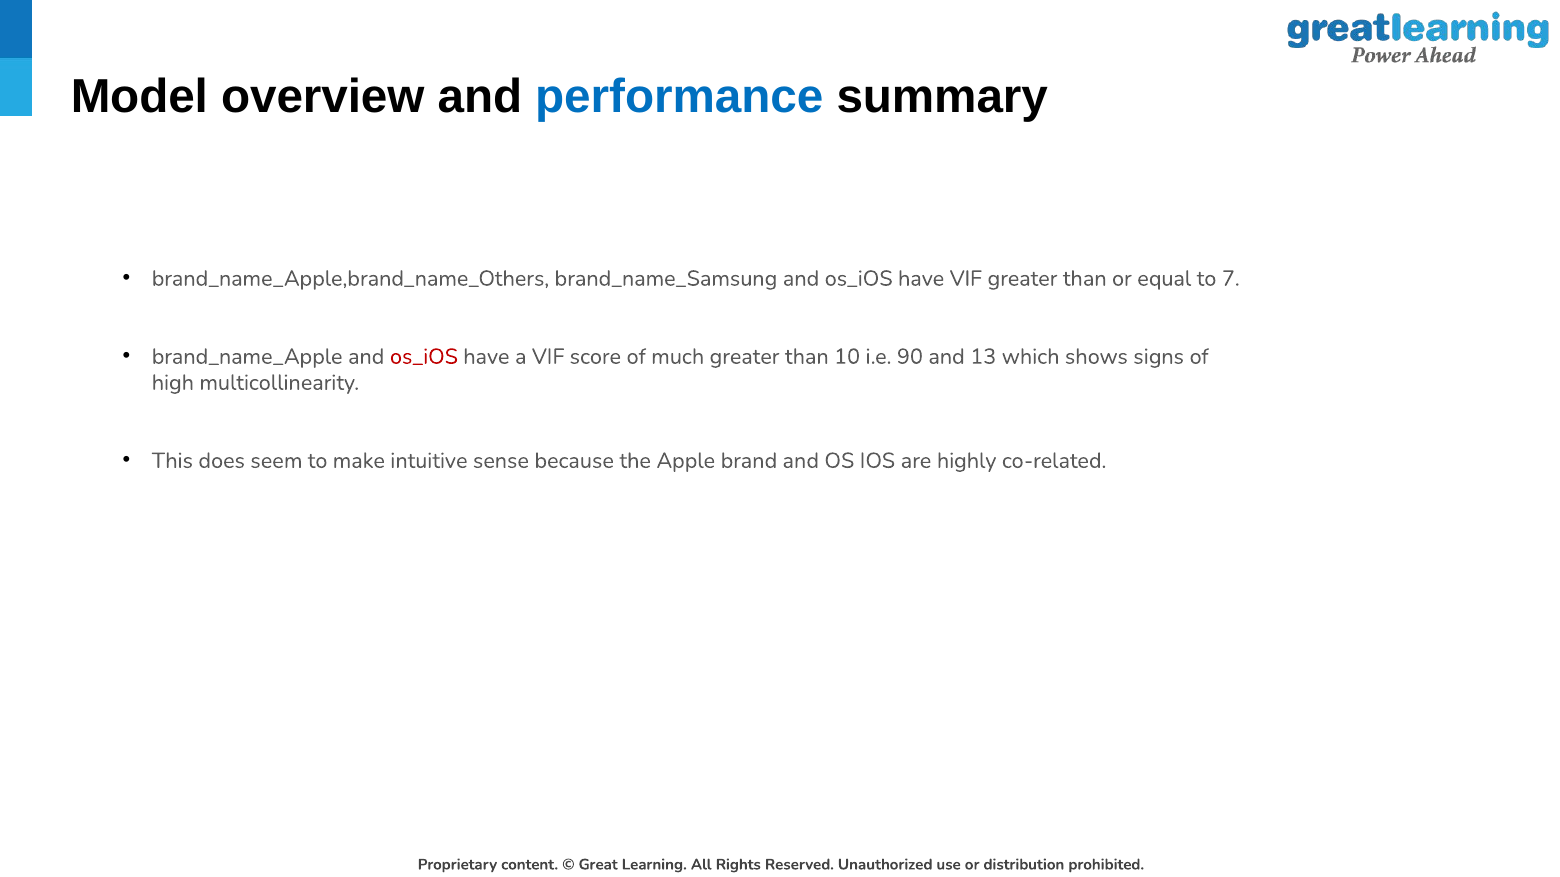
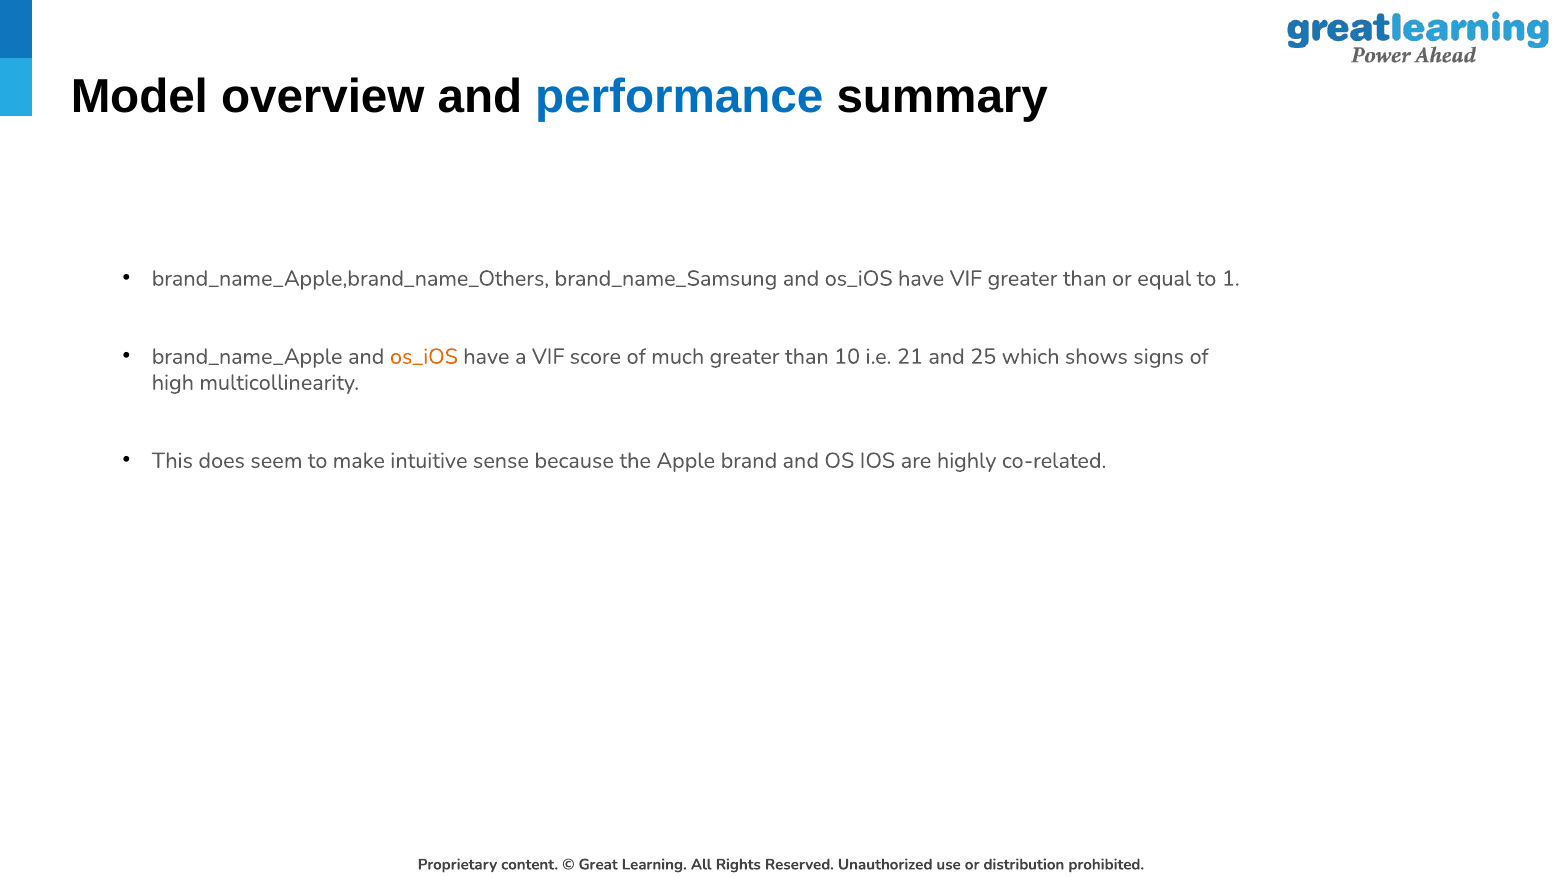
7: 7 -> 1 (1231, 279)
os_iOS colour: red -> orange (424, 357)
90: 90 -> 21 (910, 357)
13: 13 -> 25 (983, 357)
